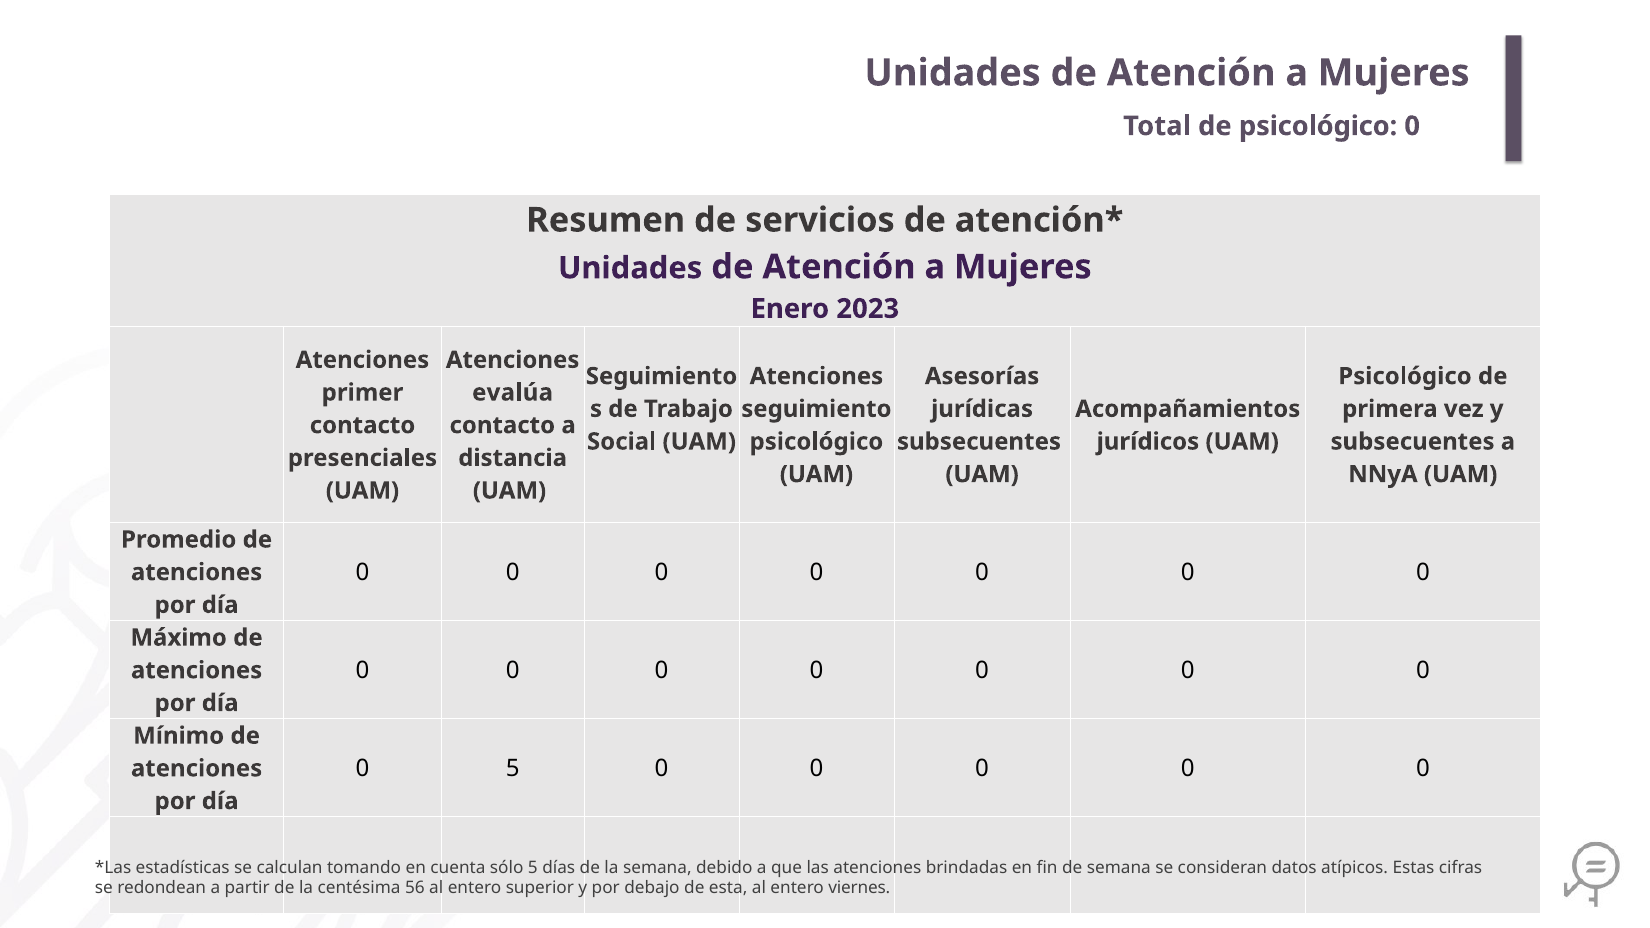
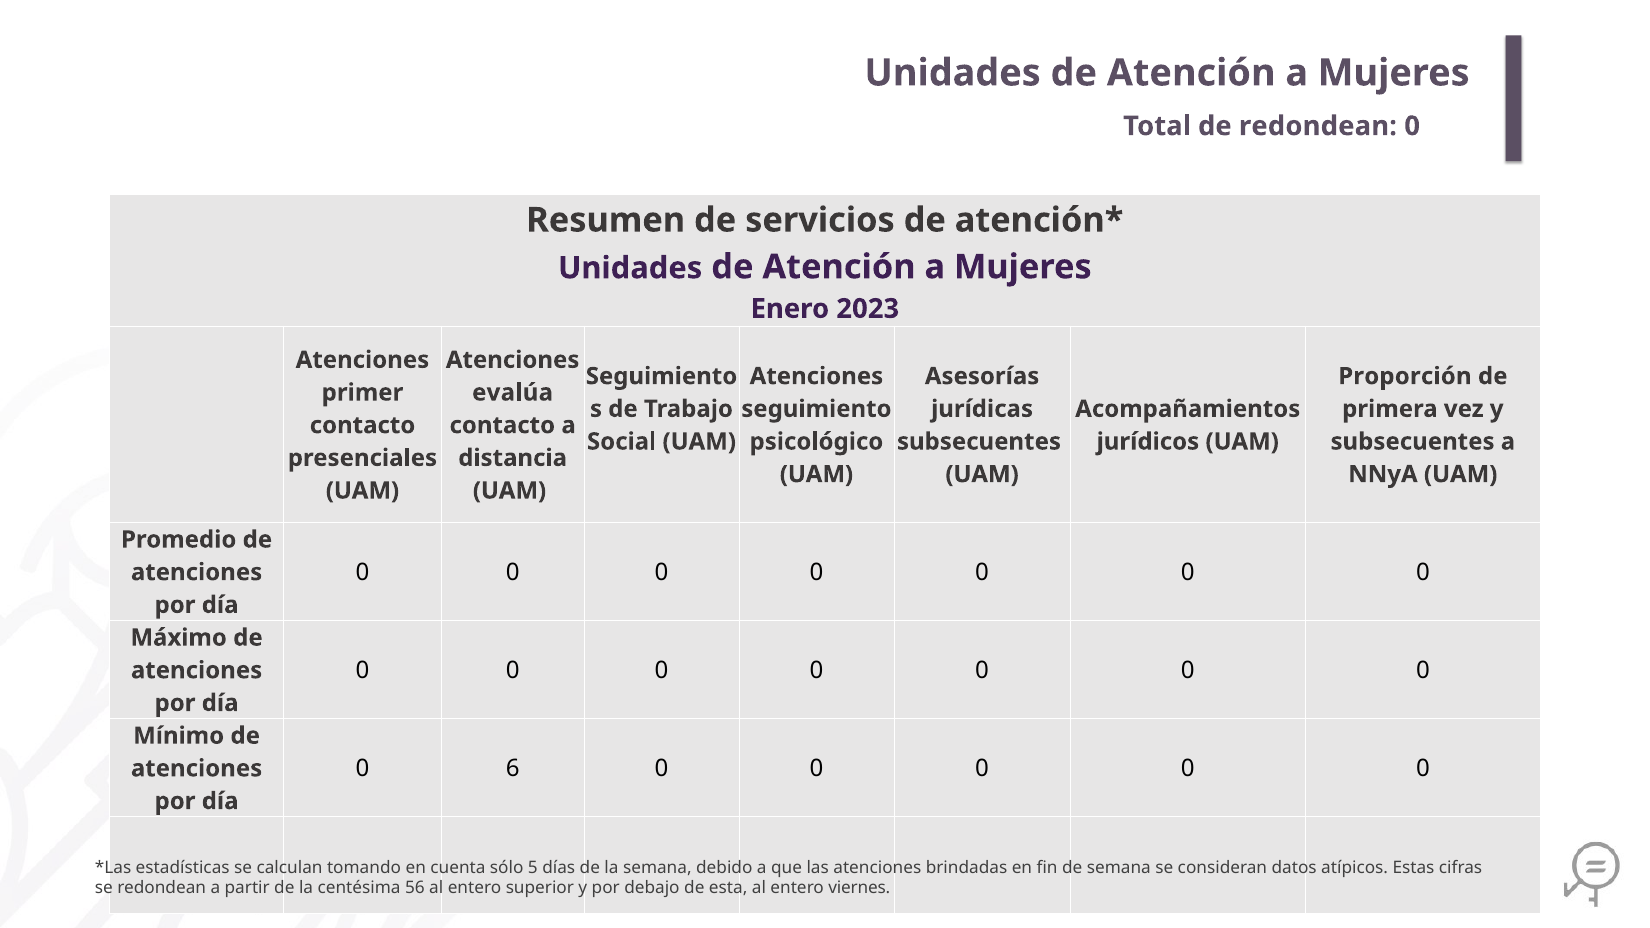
de psicológico: psicológico -> redondean (1318, 126)
Psicológico: Psicológico -> Proporción (1405, 376)
0 5: 5 -> 6 (513, 769)
